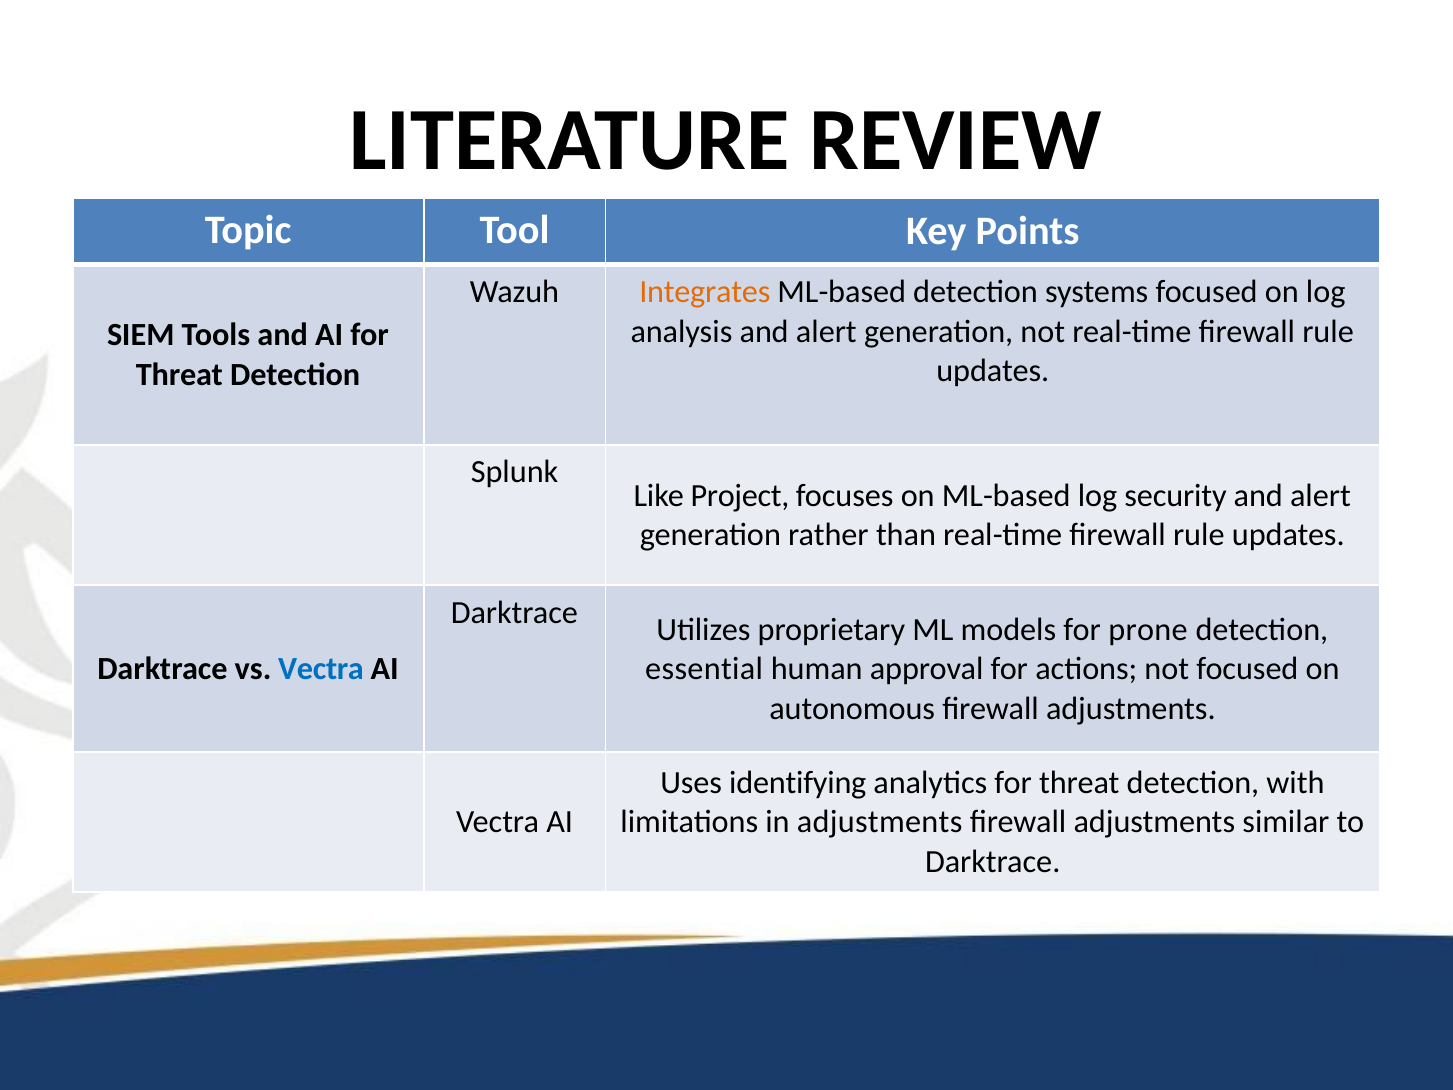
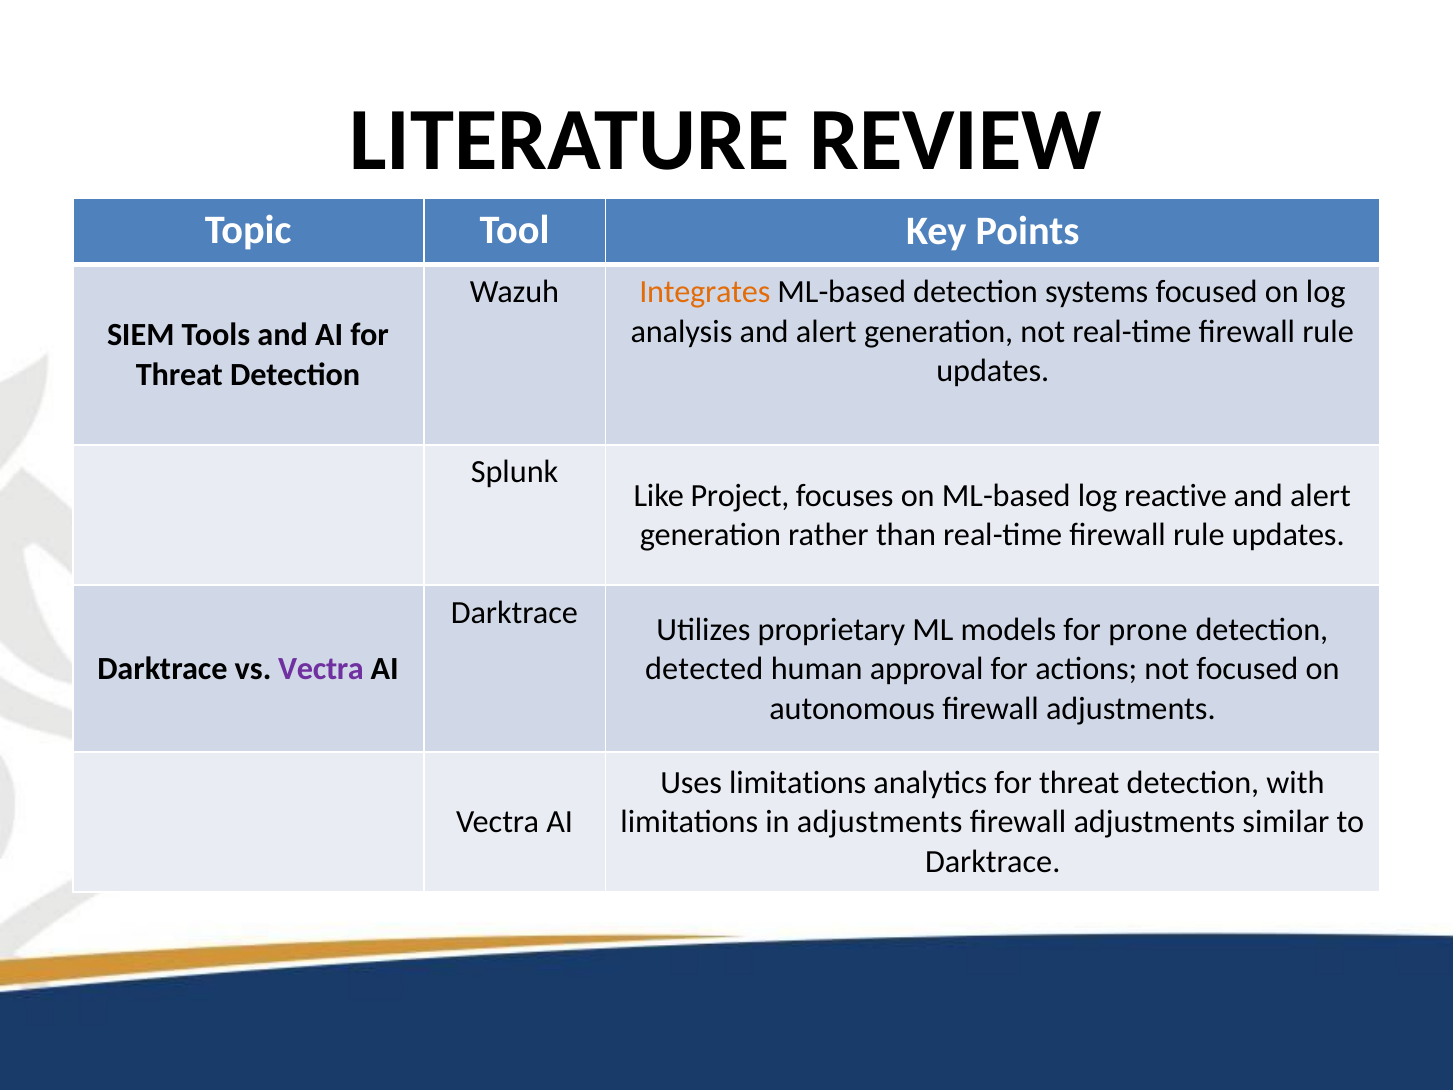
security: security -> reactive (1176, 495)
Vectra colour: blue -> purple (321, 669)
essential: essential -> detected (704, 669)
Uses identifying: identifying -> limitations (798, 783)
